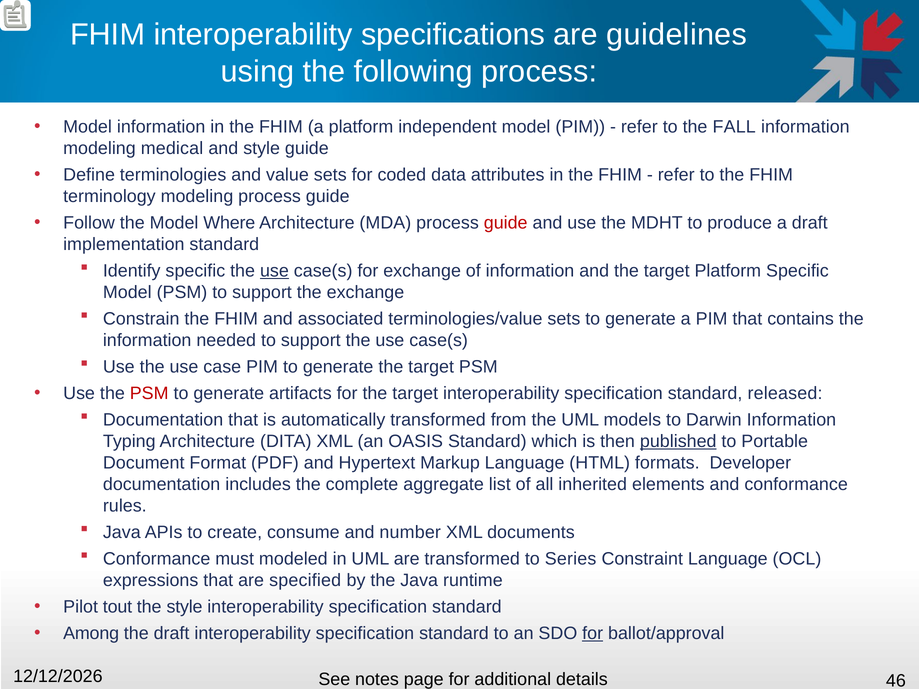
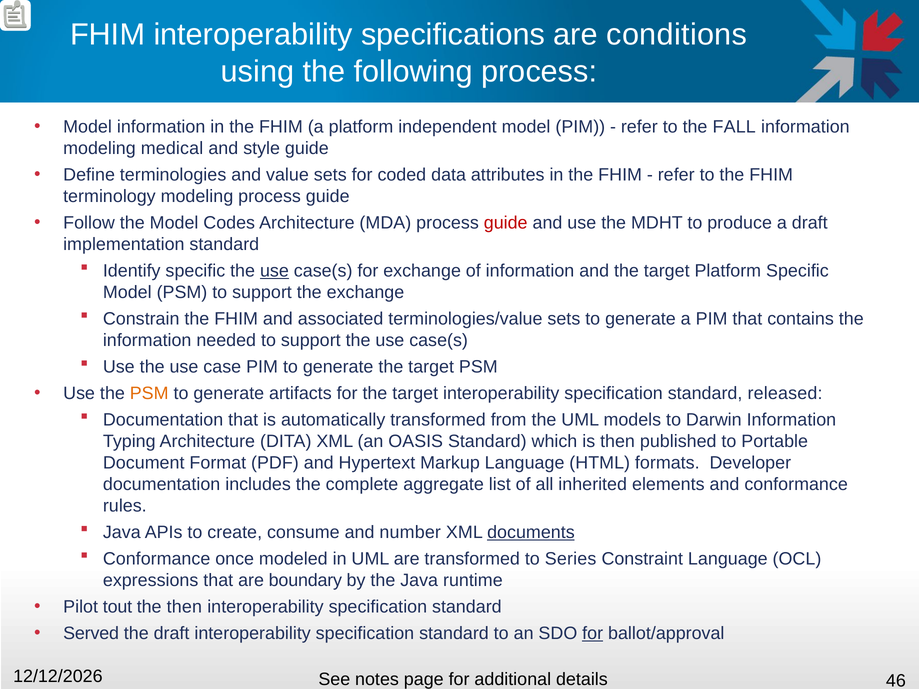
guidelines: guidelines -> conditions (677, 35)
Where: Where -> Codes (229, 223)
PSM colour: red -> orange (149, 393)
published underline: present -> none (678, 441)
documents underline: none -> present (531, 532)
must: must -> once (235, 559)
specified: specified -> boundary (305, 580)
the style: style -> then (184, 607)
Among: Among -> Served (91, 634)
